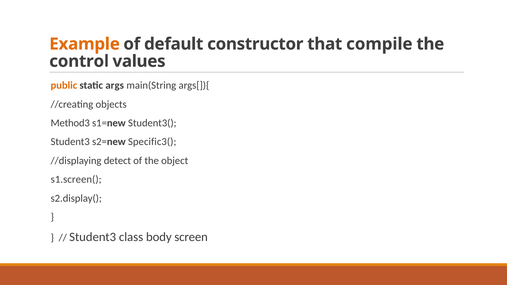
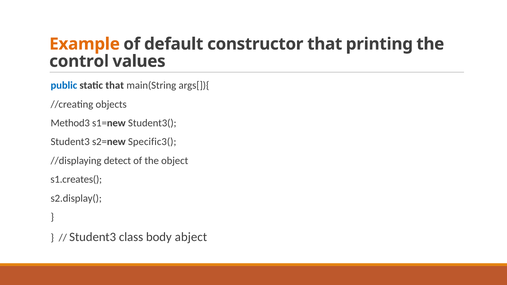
compile: compile -> printing (379, 44)
public colour: orange -> blue (64, 85)
static args: args -> that (115, 85)
s1.screen(: s1.screen( -> s1.creates( (76, 180)
screen: screen -> abject (191, 237)
